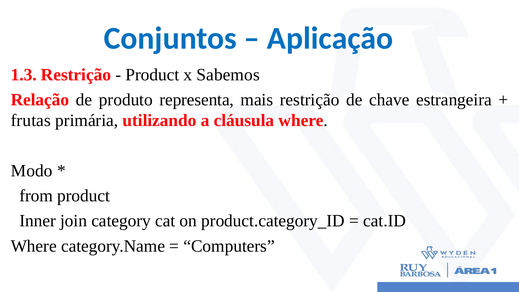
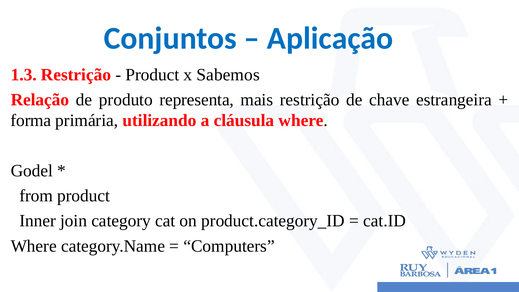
frutas: frutas -> forma (31, 121)
Modo: Modo -> Godel (32, 171)
